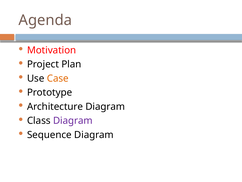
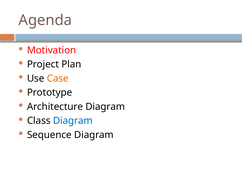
Diagram colour: purple -> blue (73, 120)
